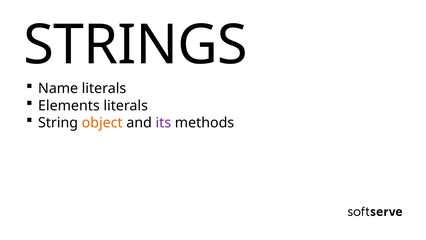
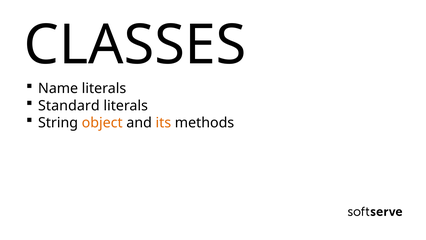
STRINGS: STRINGS -> CLASSES (135, 45)
Elements: Elements -> Standard (69, 106)
its colour: purple -> orange (163, 123)
